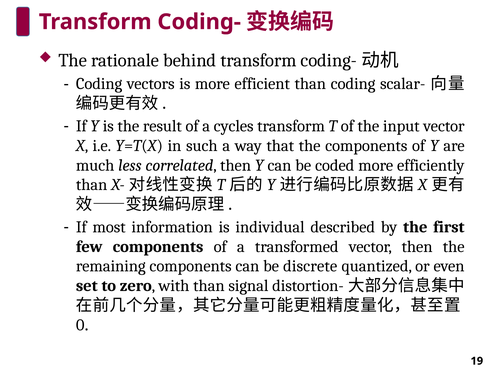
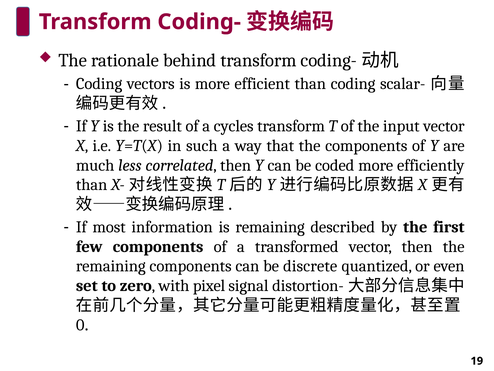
is individual: individual -> remaining (270, 227)
with than: than -> pixel (209, 285)
